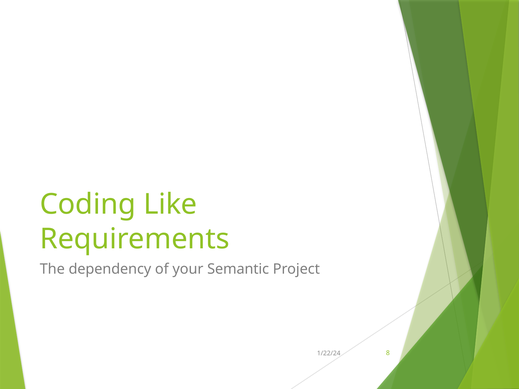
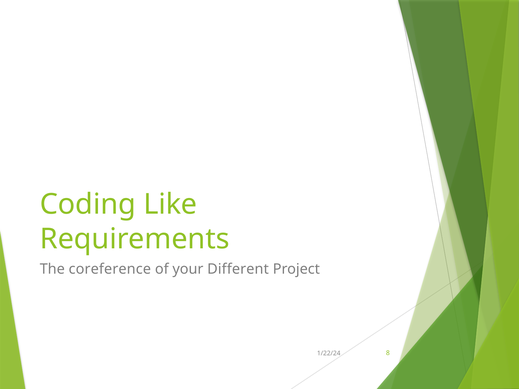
dependency: dependency -> coreference (110, 269)
Semantic: Semantic -> Different (238, 269)
